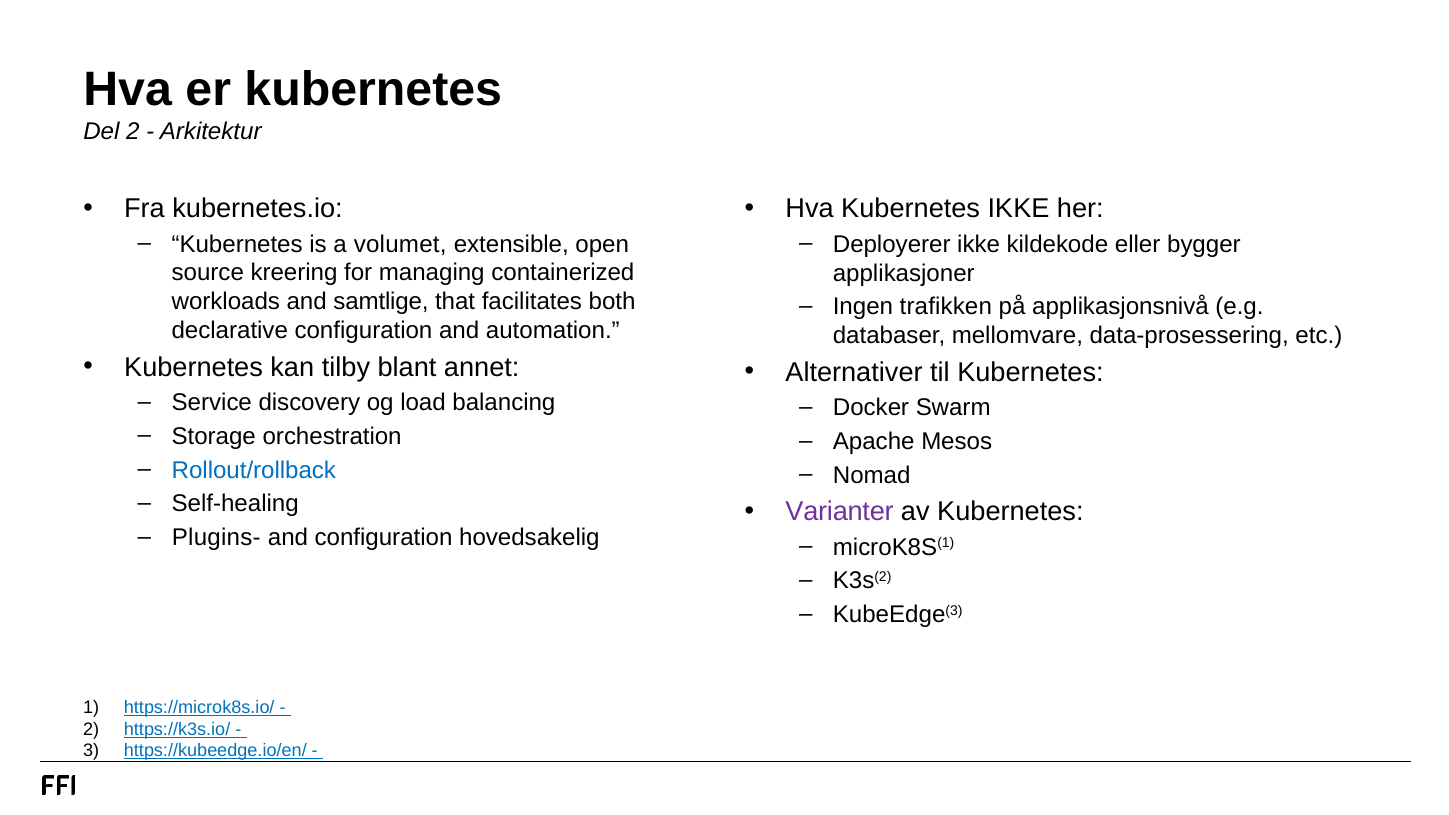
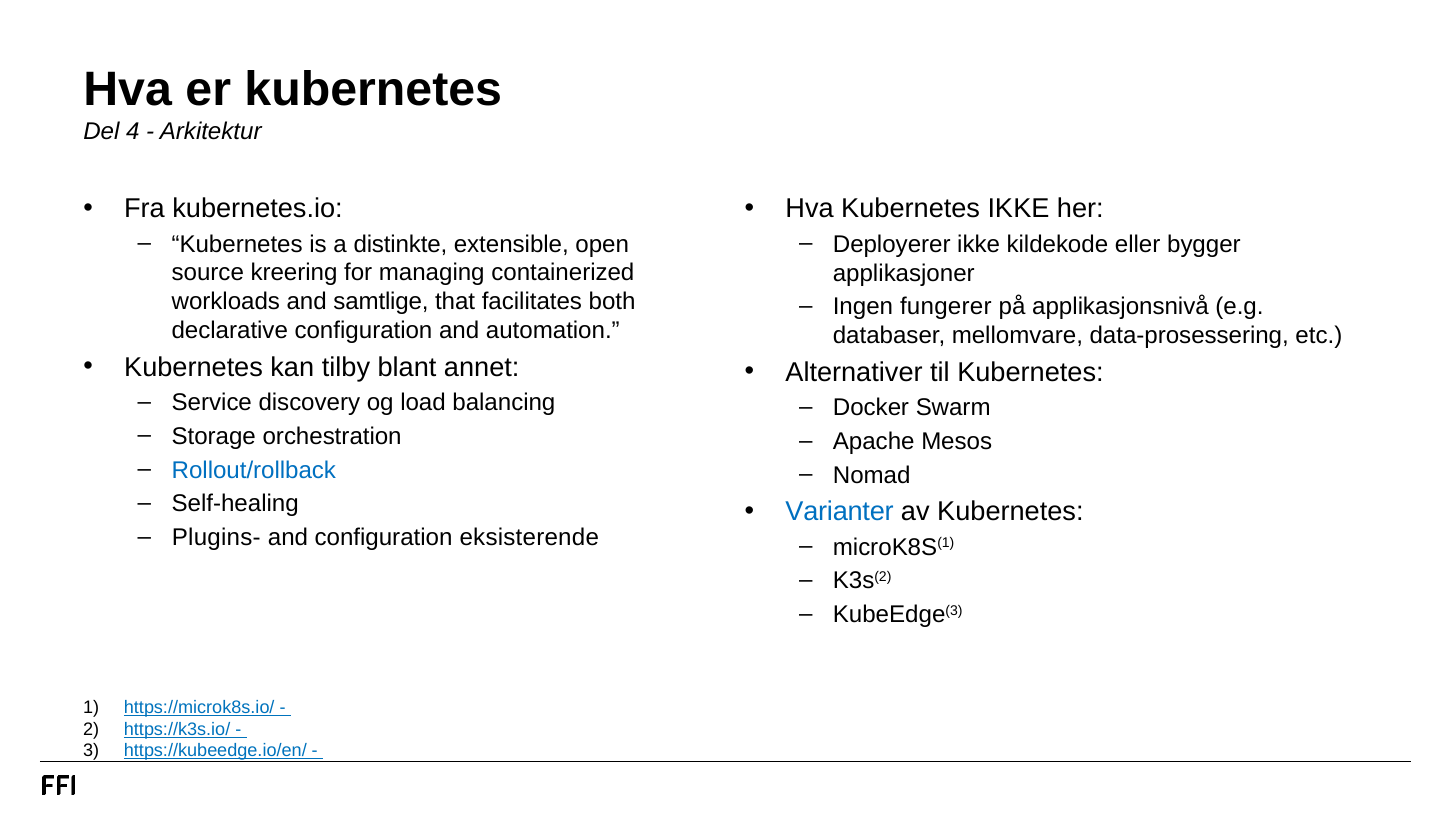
Del 2: 2 -> 4 (133, 131)
volumet: volumet -> distinkte (400, 244)
trafikken: trafikken -> fungerer (946, 307)
Varianter colour: purple -> blue (840, 512)
hovedsakelig: hovedsakelig -> eksisterende (529, 538)
